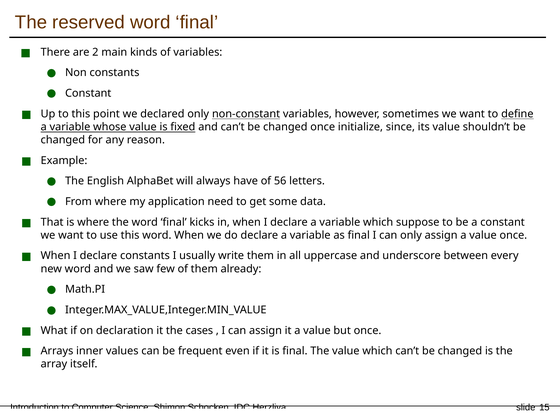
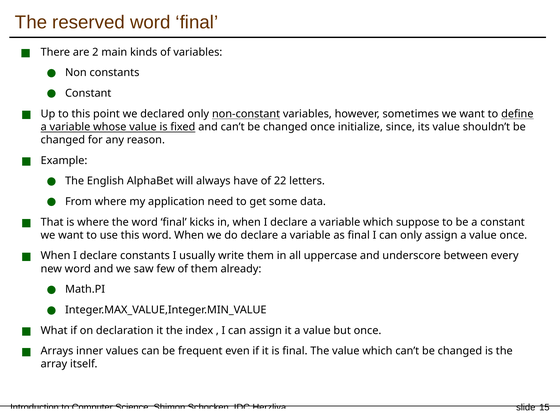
56: 56 -> 22 (280, 181)
cases: cases -> index (199, 330)
